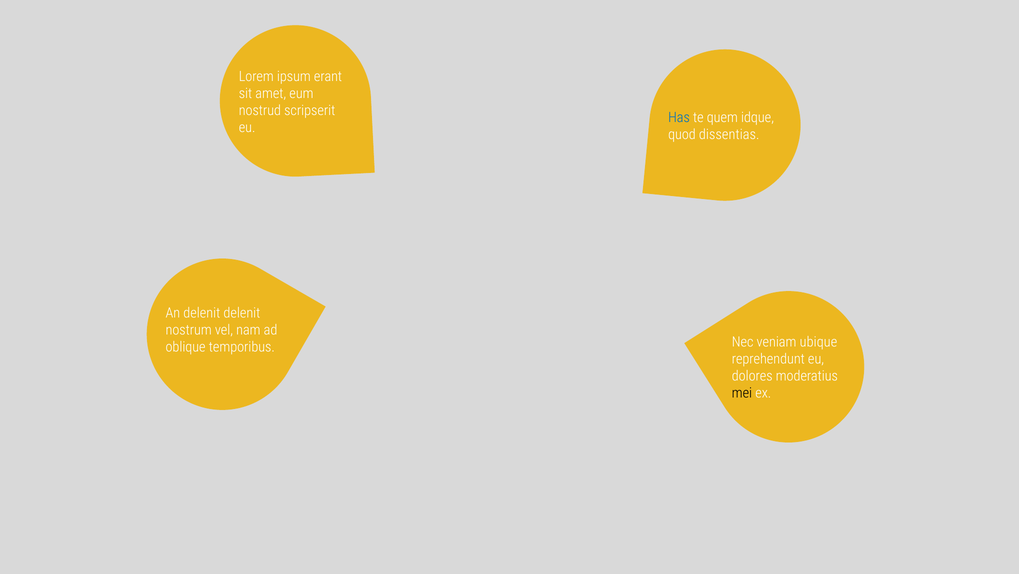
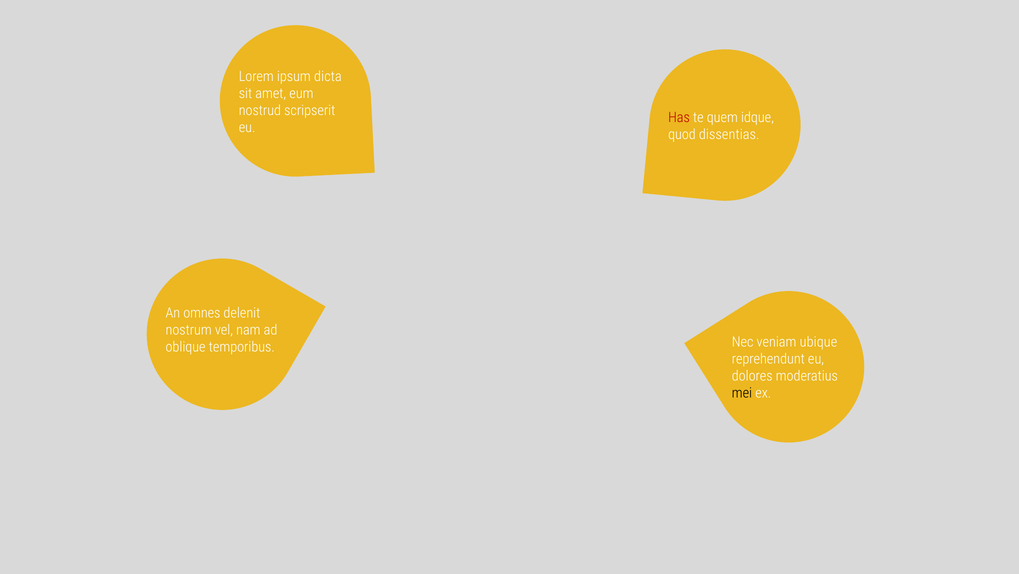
erant: erant -> dicta (328, 76)
Has colour: blue -> red (679, 117)
An delenit: delenit -> omnes (202, 313)
